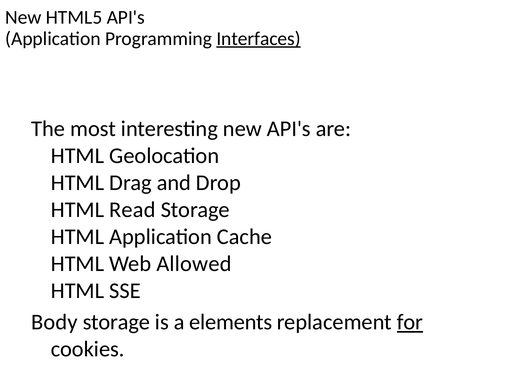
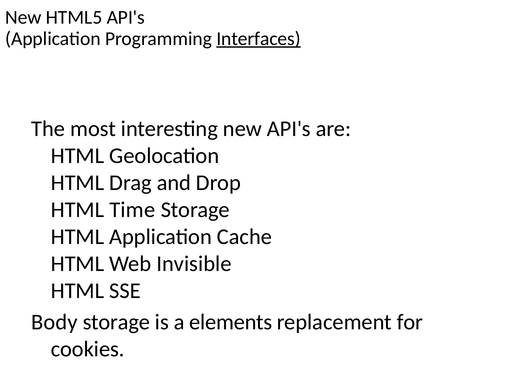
Read: Read -> Time (132, 210)
Allowed: Allowed -> Invisible (194, 263)
for underline: present -> none (410, 322)
